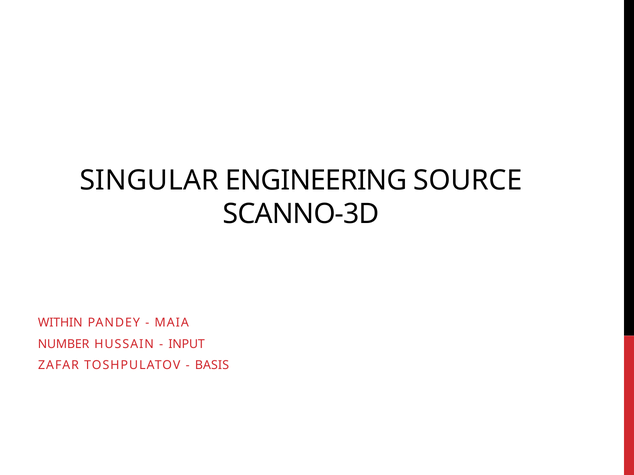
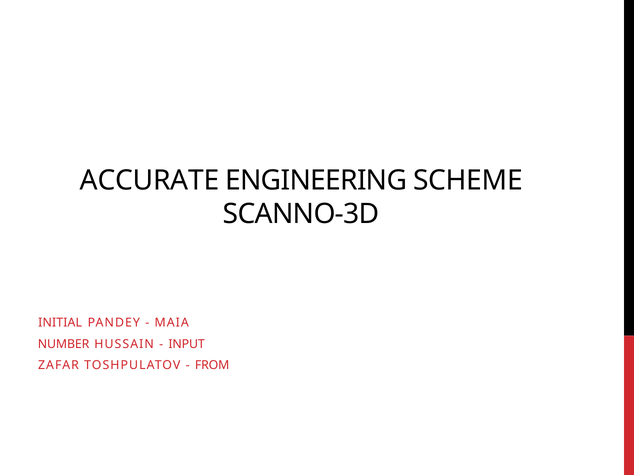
SINGULAR: SINGULAR -> ACCURATE (150, 181)
SOURCE: SOURCE -> SCHEME (468, 181)
WITHIN: WITHIN -> INITIAL (60, 323)
BASIS: BASIS -> FROM (212, 366)
